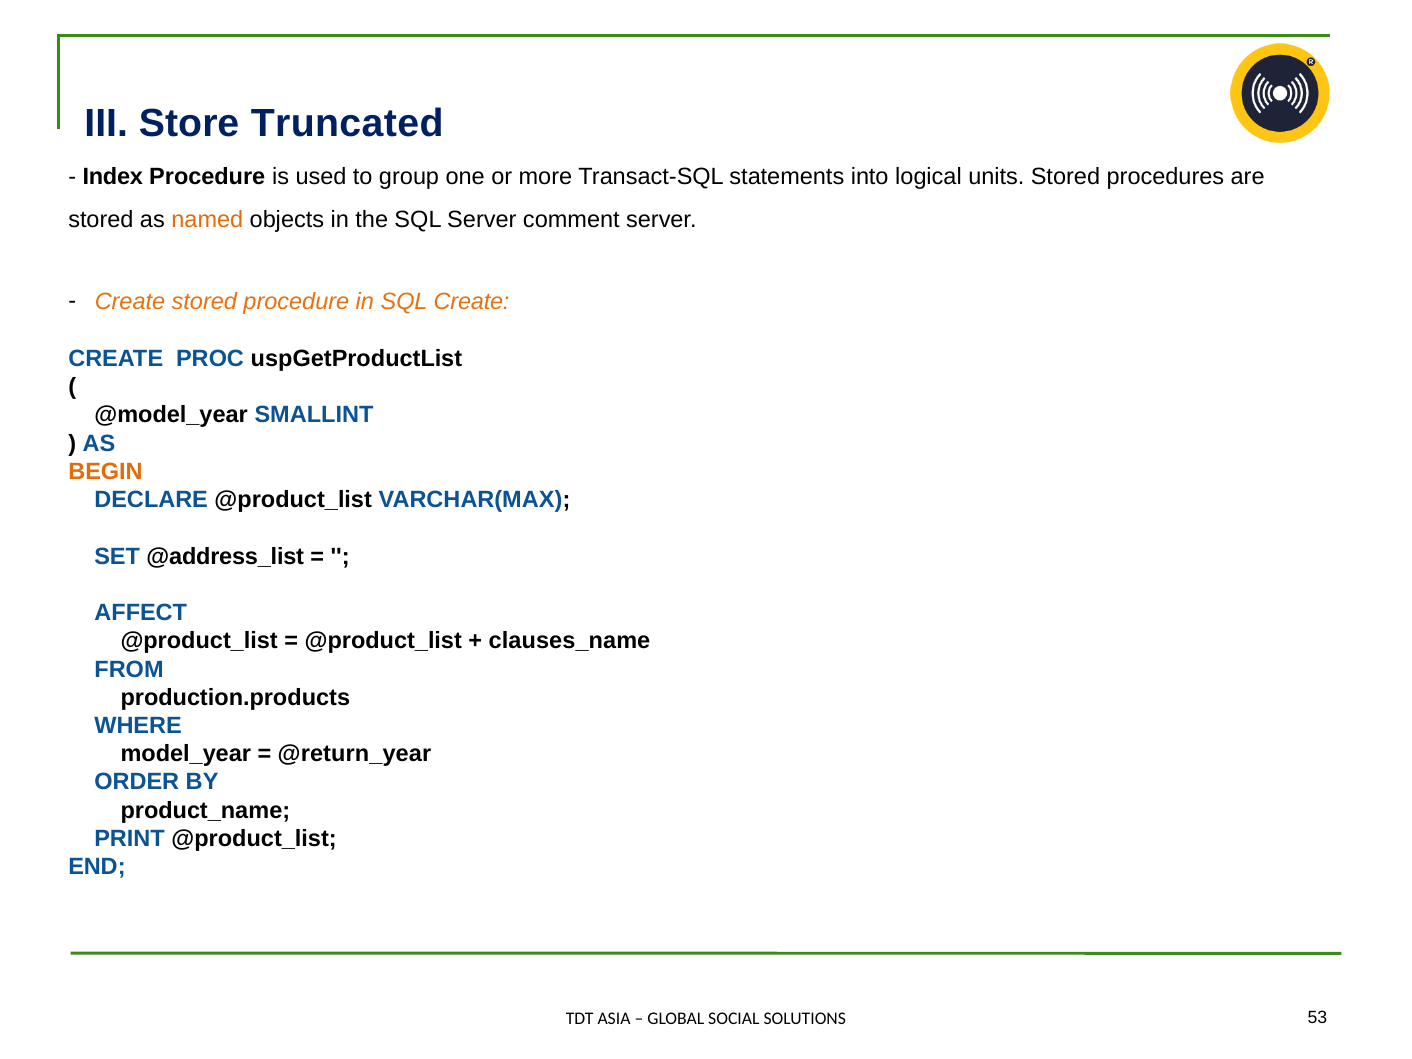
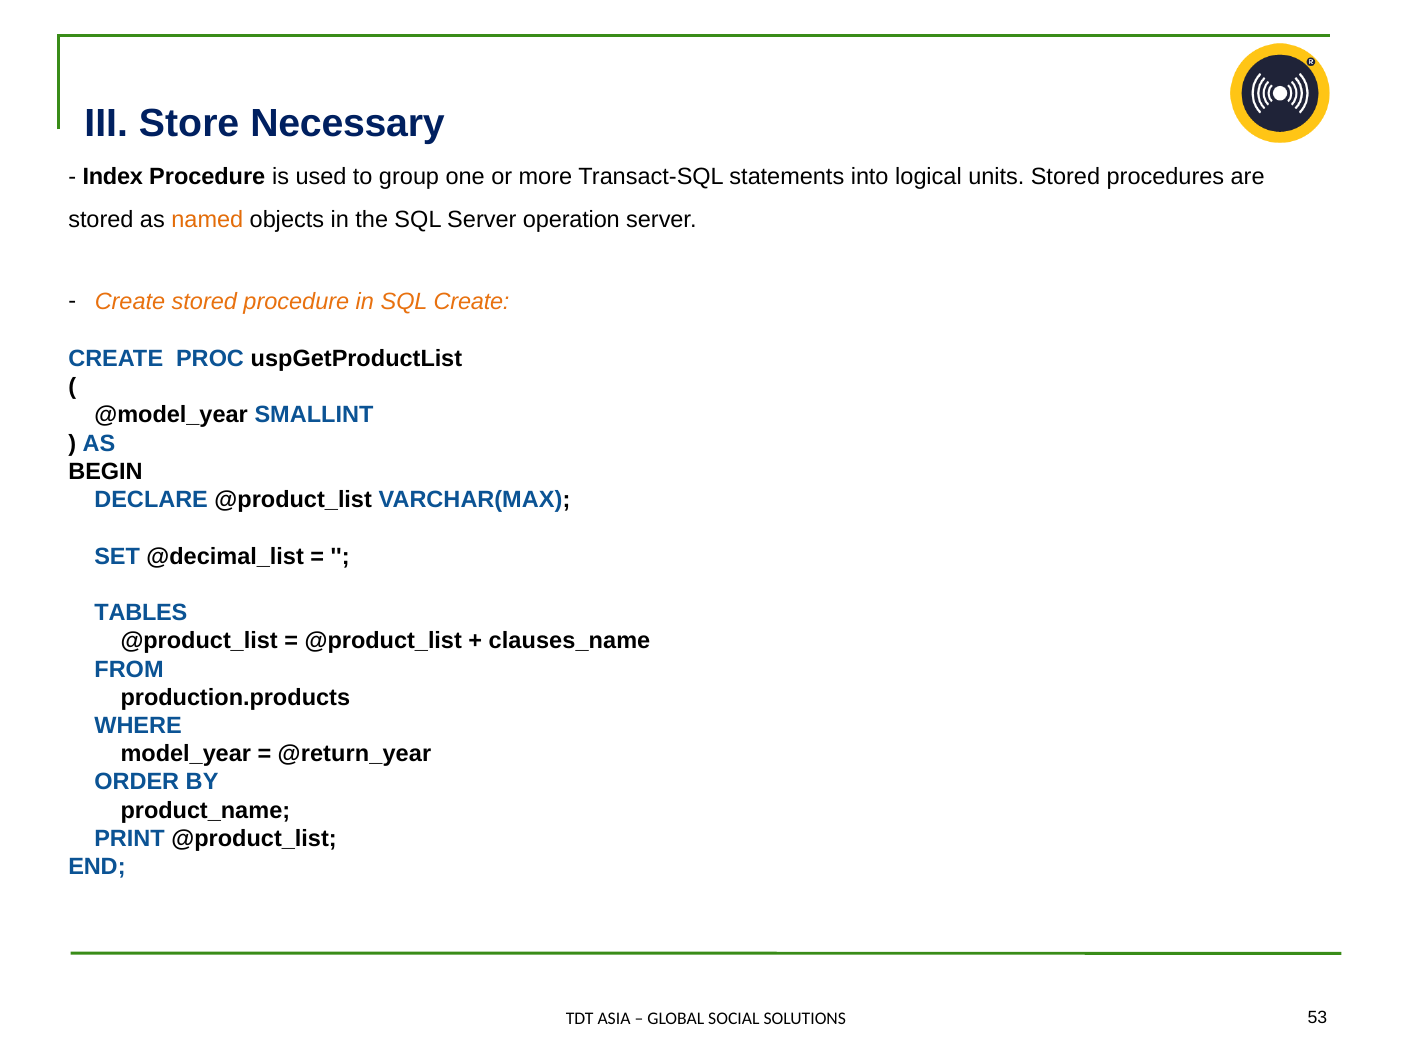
Truncated: Truncated -> Necessary (347, 124)
comment: comment -> operation (571, 219)
BEGIN colour: orange -> black (105, 472)
@address_list: @address_list -> @decimal_list (225, 556)
AFFECT: AFFECT -> TABLES (141, 613)
